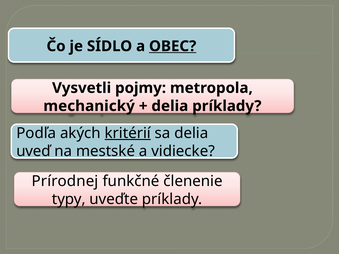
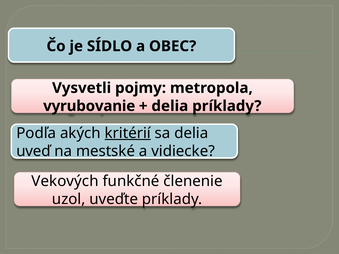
OBEC underline: present -> none (173, 46)
mechanický: mechanický -> vyrubovanie (89, 106)
Prírodnej: Prírodnej -> Vekových (65, 181)
typy: typy -> uzol (69, 199)
